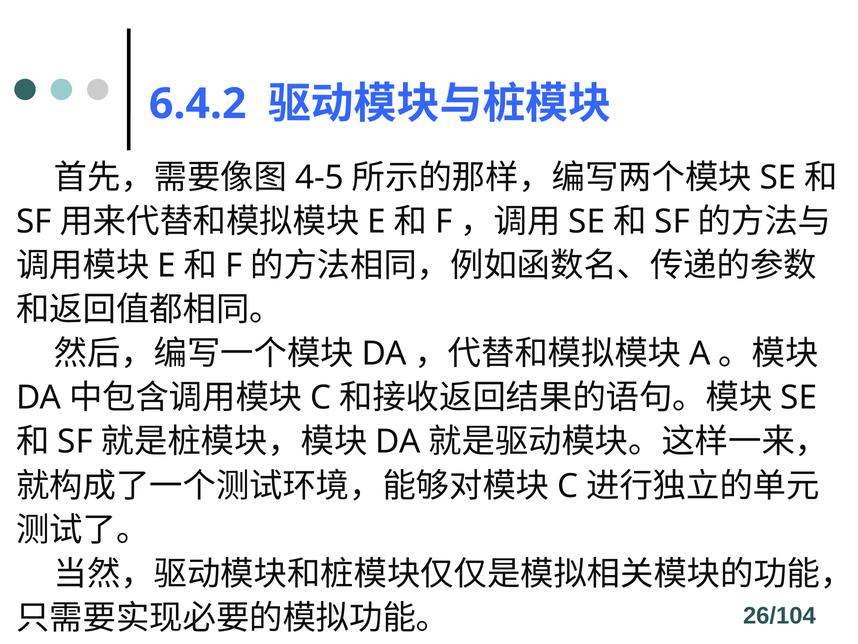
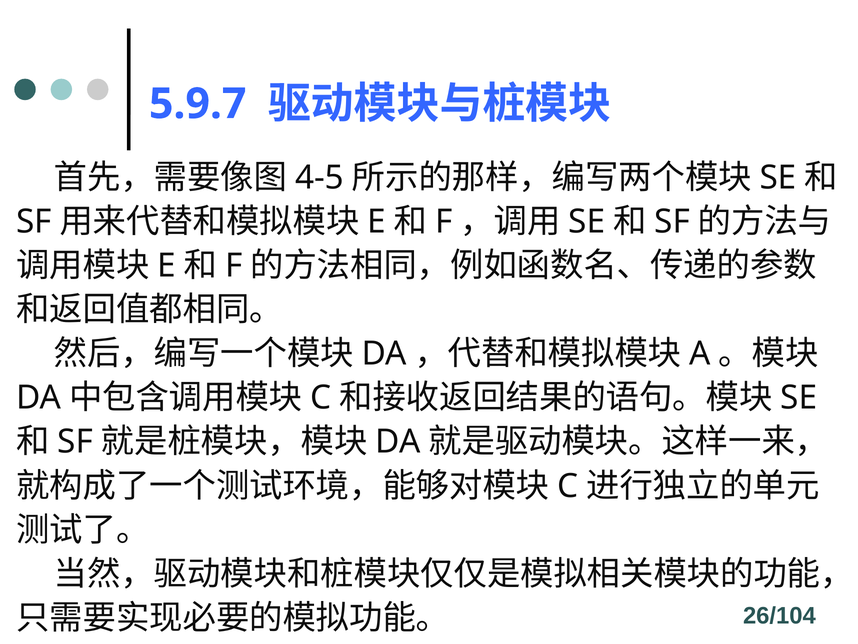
6.4.2: 6.4.2 -> 5.9.7 (198, 104)
